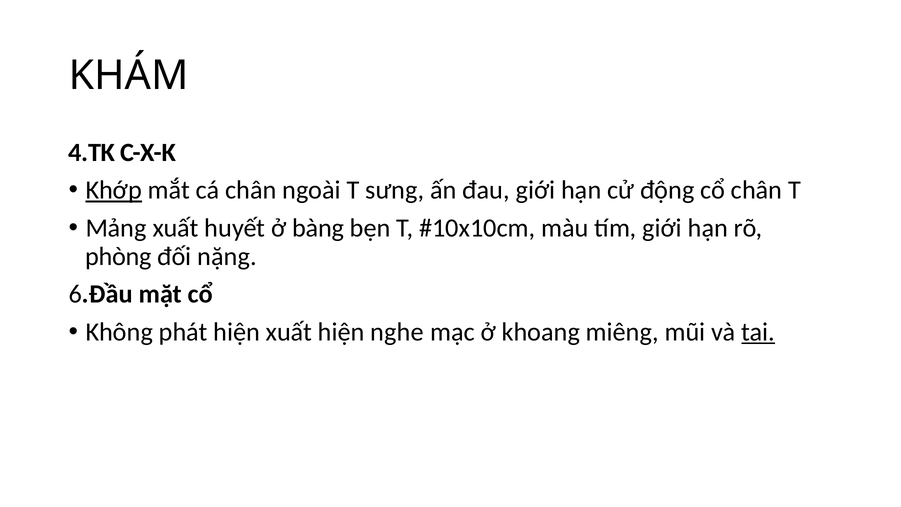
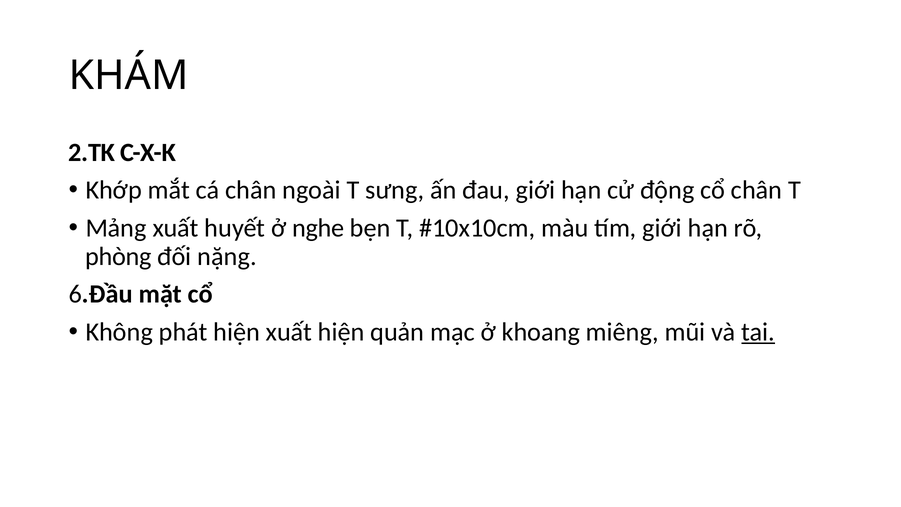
4.TK: 4.TK -> 2.TK (92, 152)
Khớp underline: present -> none (114, 190)
bàng: bàng -> nghe (318, 228)
nghe: nghe -> quản (397, 332)
